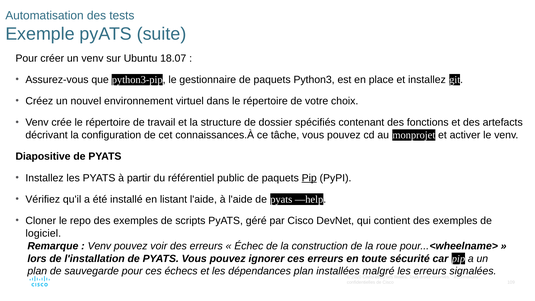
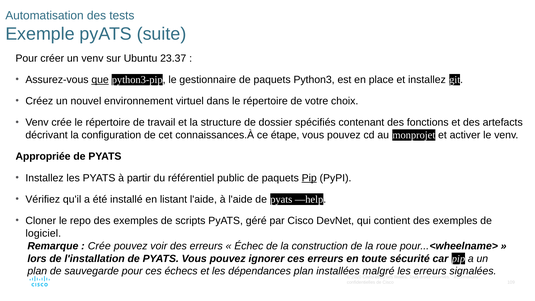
18.07: 18.07 -> 23.37 (173, 58)
que underline: none -> present (100, 80)
tâche: tâche -> étape (285, 135)
Diapositive: Diapositive -> Appropriée (43, 156)
Venv: Venv -> Crée (99, 246)
